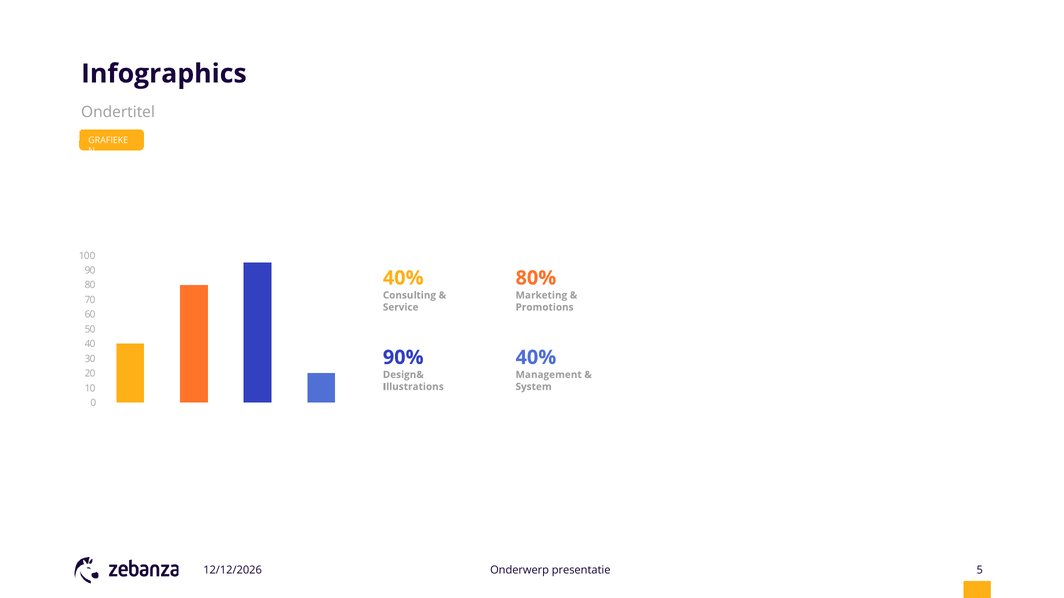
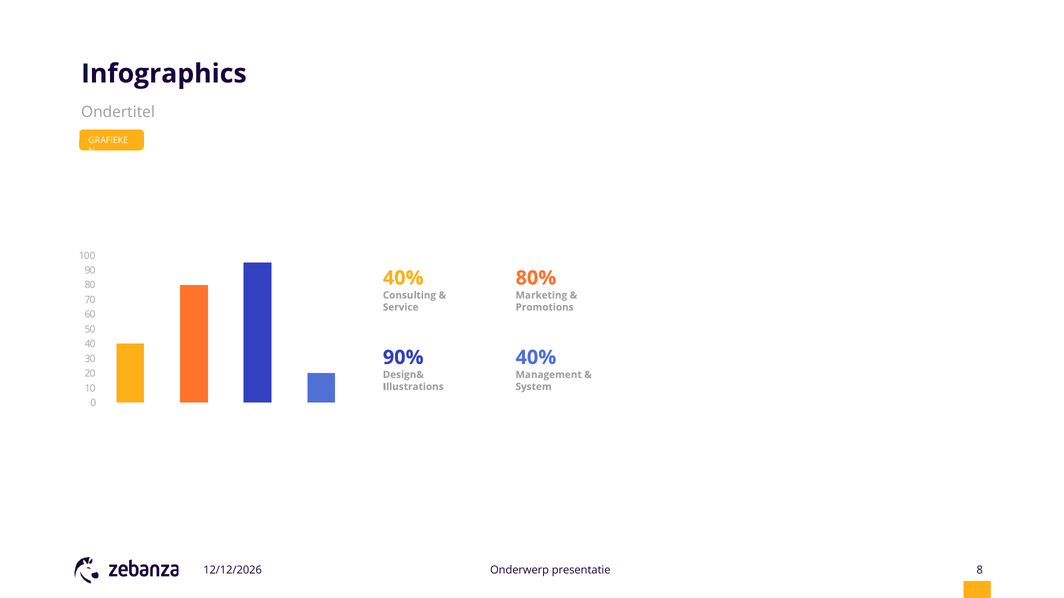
5: 5 -> 8 (980, 571)
